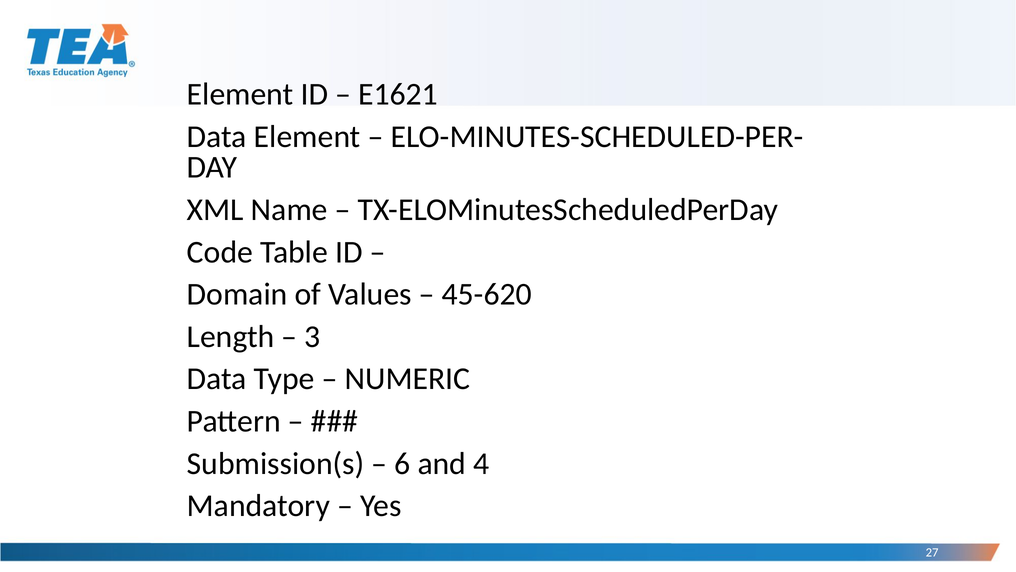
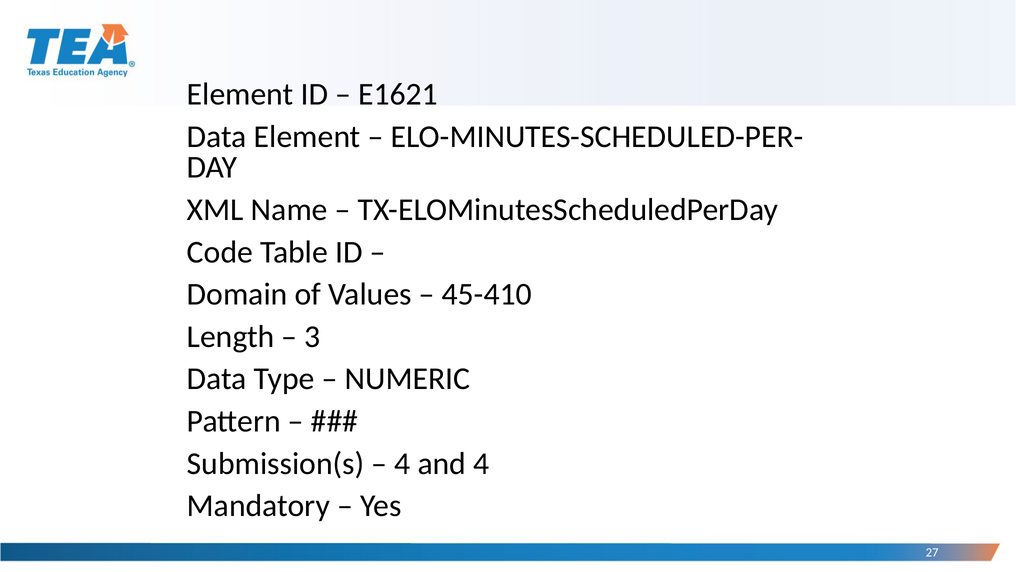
45-620: 45-620 -> 45-410 (487, 294)
6: 6 -> 4 (402, 463)
